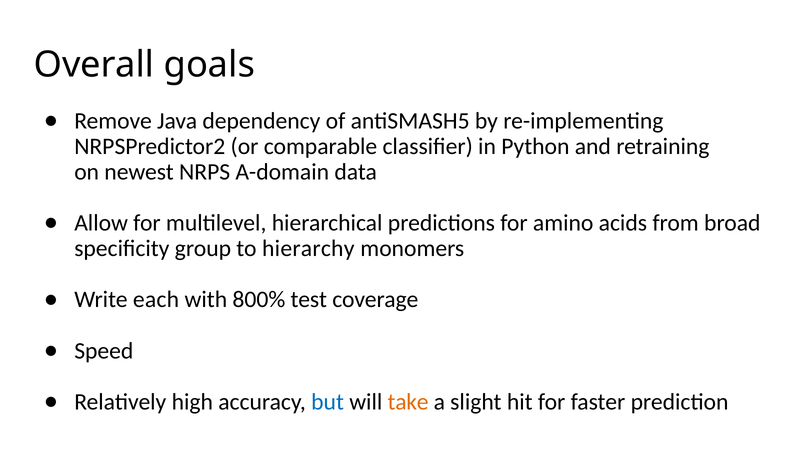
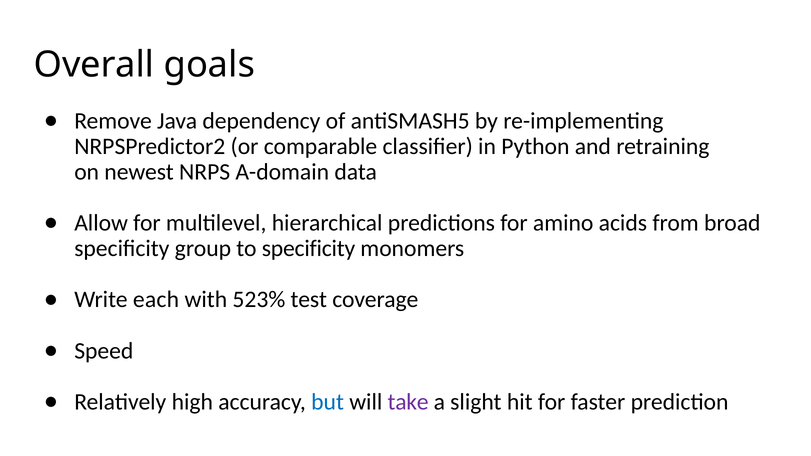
to hierarchy: hierarchy -> specificity (308, 249)
800%: 800% -> 523% (259, 300)
take colour: orange -> purple (408, 402)
